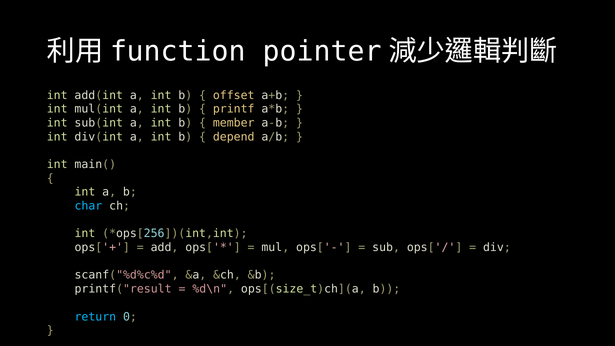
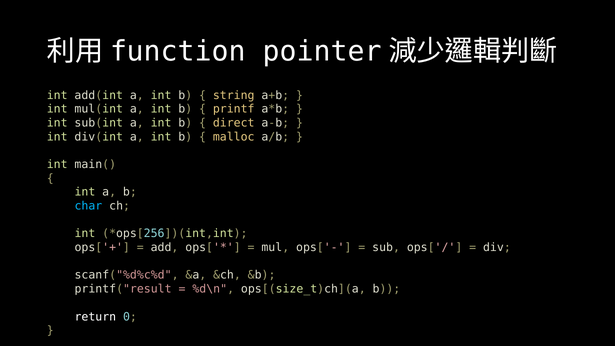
offset: offset -> string (234, 95)
member: member -> direct (234, 123)
depend: depend -> malloc (234, 137)
return colour: light blue -> white (95, 317)
